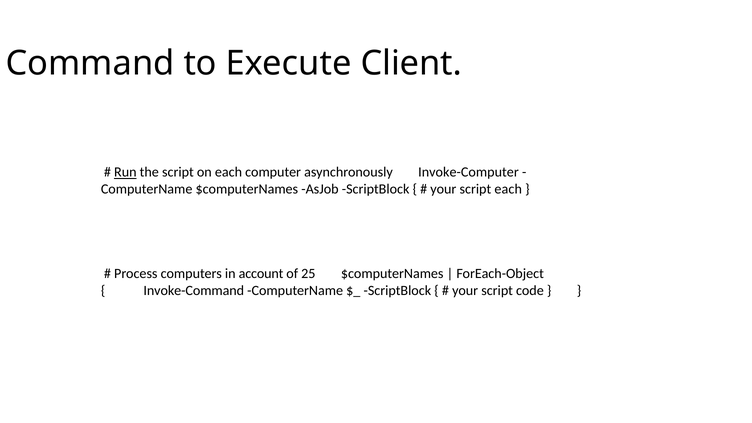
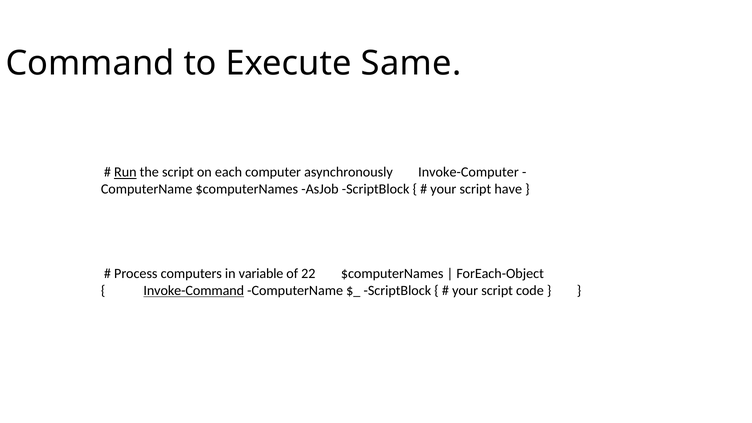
Client: Client -> Same (411, 63)
script each: each -> have (508, 189)
account: account -> variable (261, 274)
25: 25 -> 22 (308, 274)
Invoke-Command underline: none -> present (194, 291)
